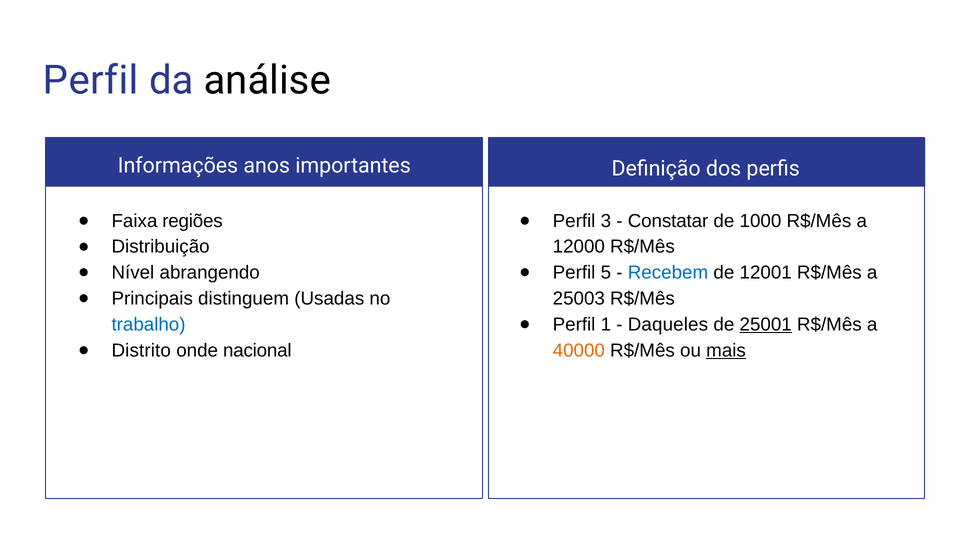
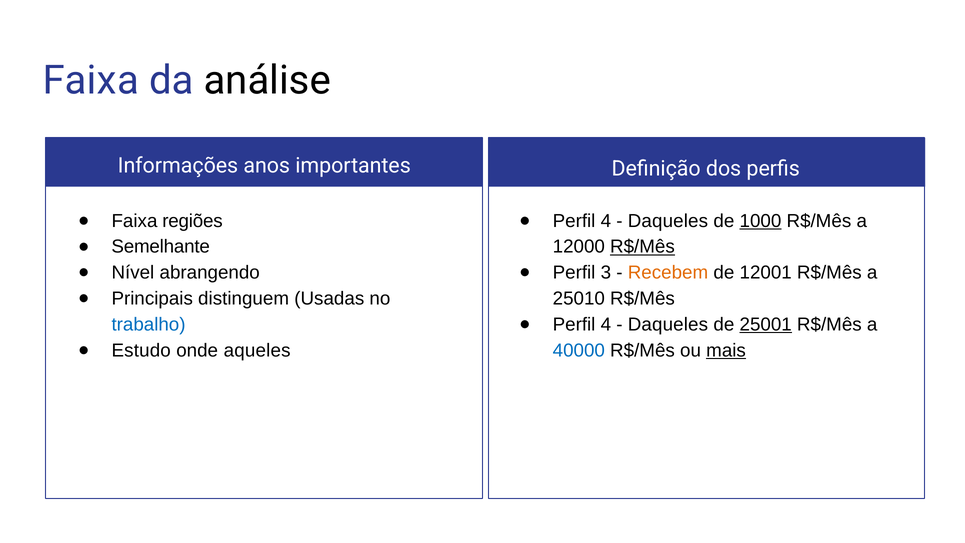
Perfil: Perfil -> Faixa (91, 81)
3: 3 -> 4 (606, 221)
Constatar: Constatar -> Daqueles (668, 221)
1000 underline: none -> present (760, 221)
Distribuição: Distribuição -> Semelhante (161, 247)
R$/Mês underline: none -> present (642, 247)
5: 5 -> 3 (606, 273)
Recebem colour: blue -> orange (668, 273)
25003: 25003 -> 25010 (579, 298)
1: 1 -> 4 (606, 324)
Distrito: Distrito -> Estudo (141, 350)
nacional: nacional -> aqueles (257, 350)
40000 colour: orange -> blue (579, 350)
